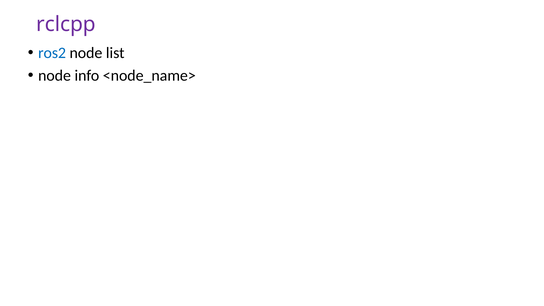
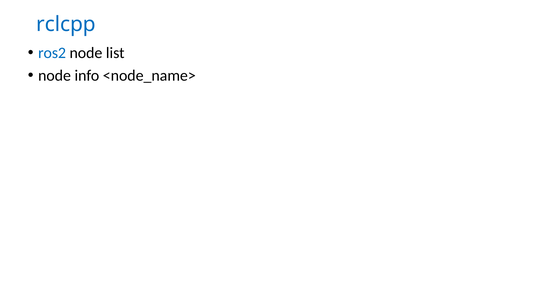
rclcpp colour: purple -> blue (66, 24)
